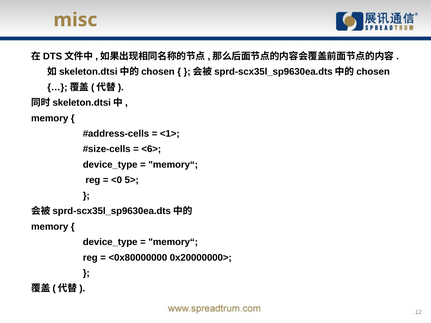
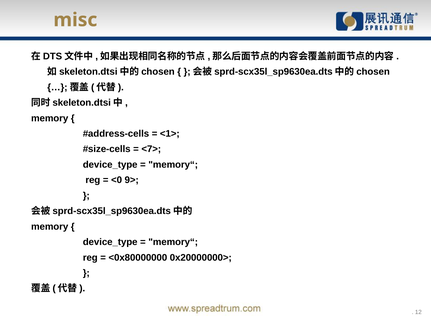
<6>: <6> -> <7> (151, 149)
5>: 5> -> 9> (132, 180)
